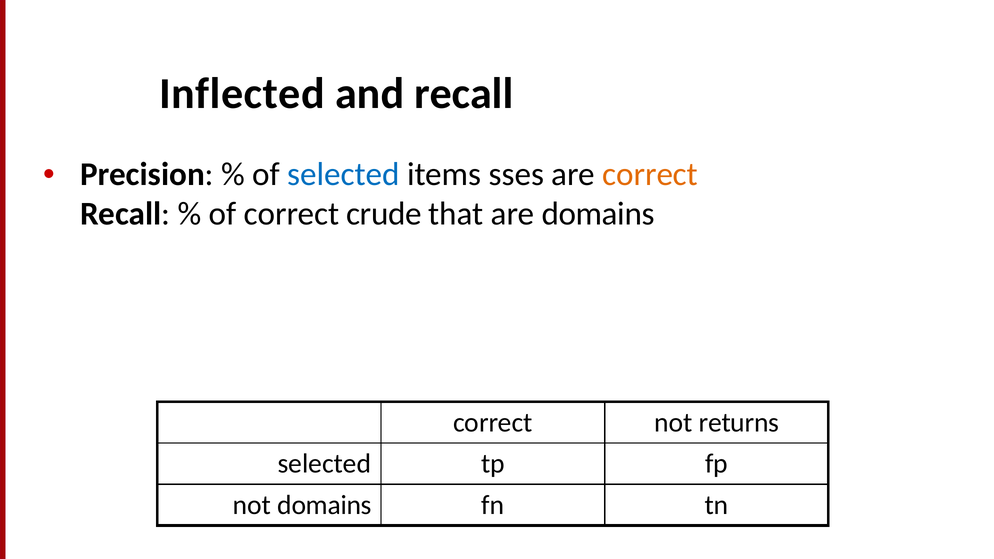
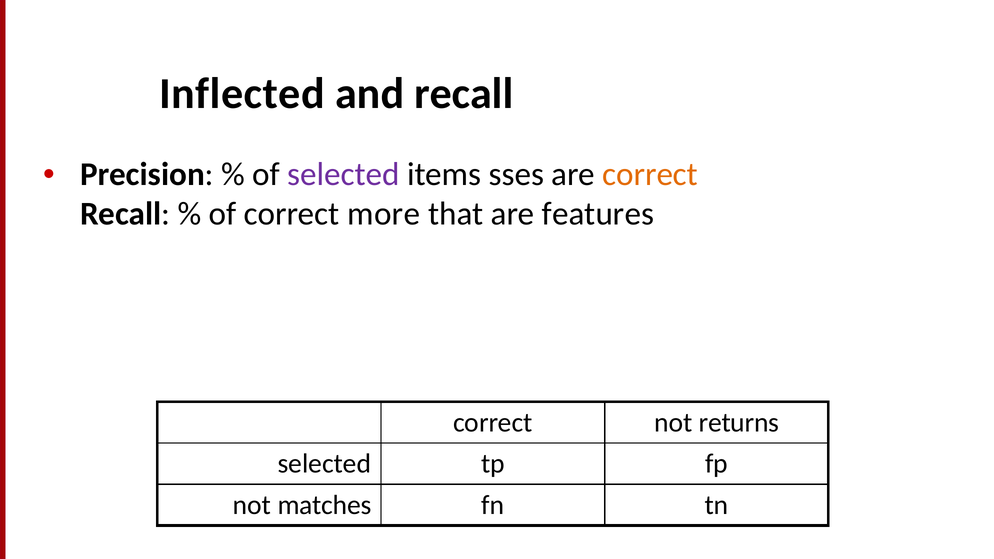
selected colour: blue -> purple (344, 174)
crude: crude -> more (384, 214)
are domains: domains -> features (598, 214)
not domains: domains -> matches (324, 505)
